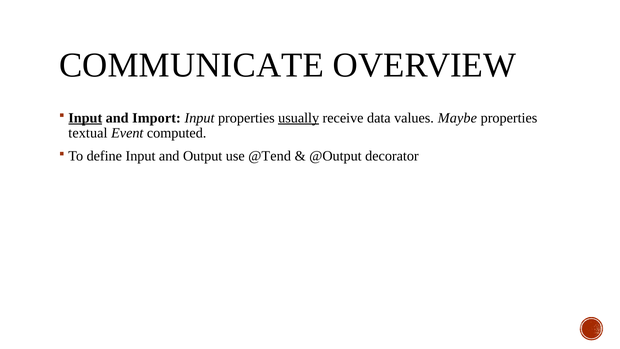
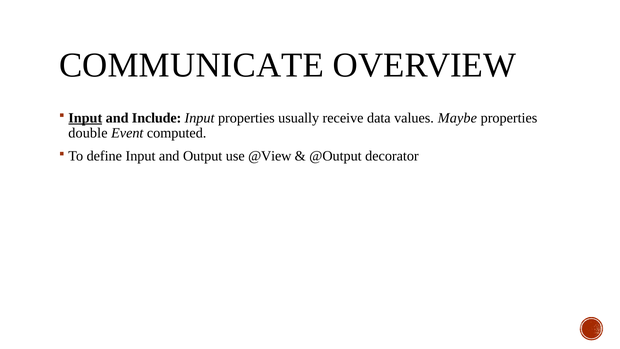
Import: Import -> Include (157, 118)
usually underline: present -> none (299, 118)
textual: textual -> double (88, 133)
@Tend: @Tend -> @View (270, 156)
